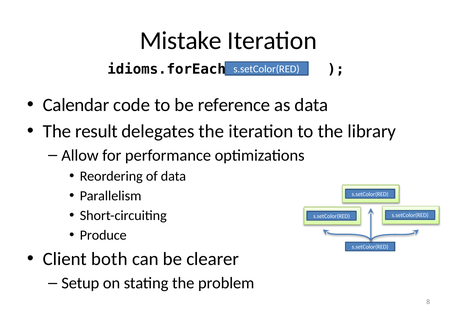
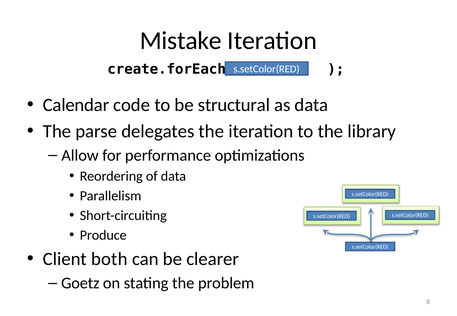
idioms.forEach(: idioms.forEach( -> create.forEach( (171, 69)
reference: reference -> structural (234, 105)
result: result -> parse (96, 131)
Setup: Setup -> Goetz (80, 284)
